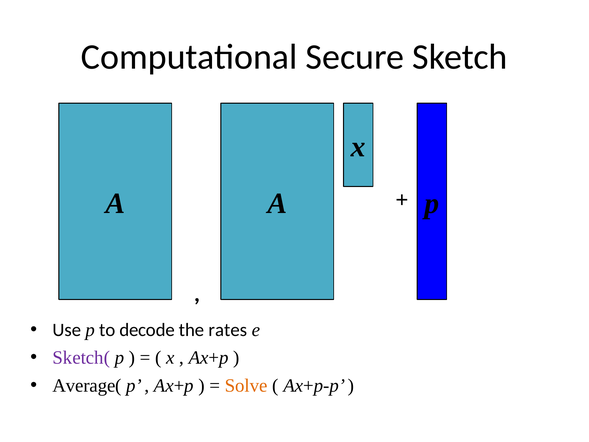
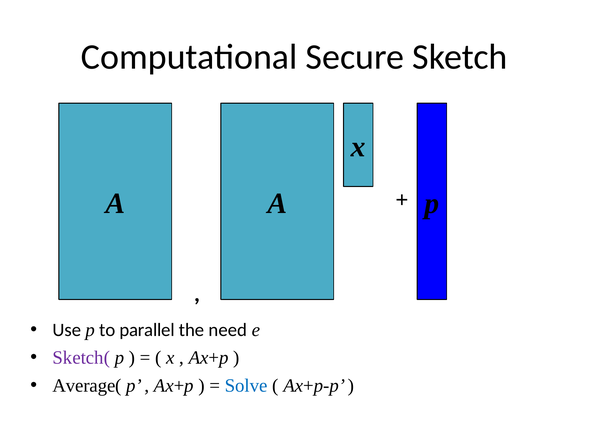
decode: decode -> parallel (147, 330)
rates: rates -> need (228, 330)
Solve colour: orange -> blue (246, 385)
